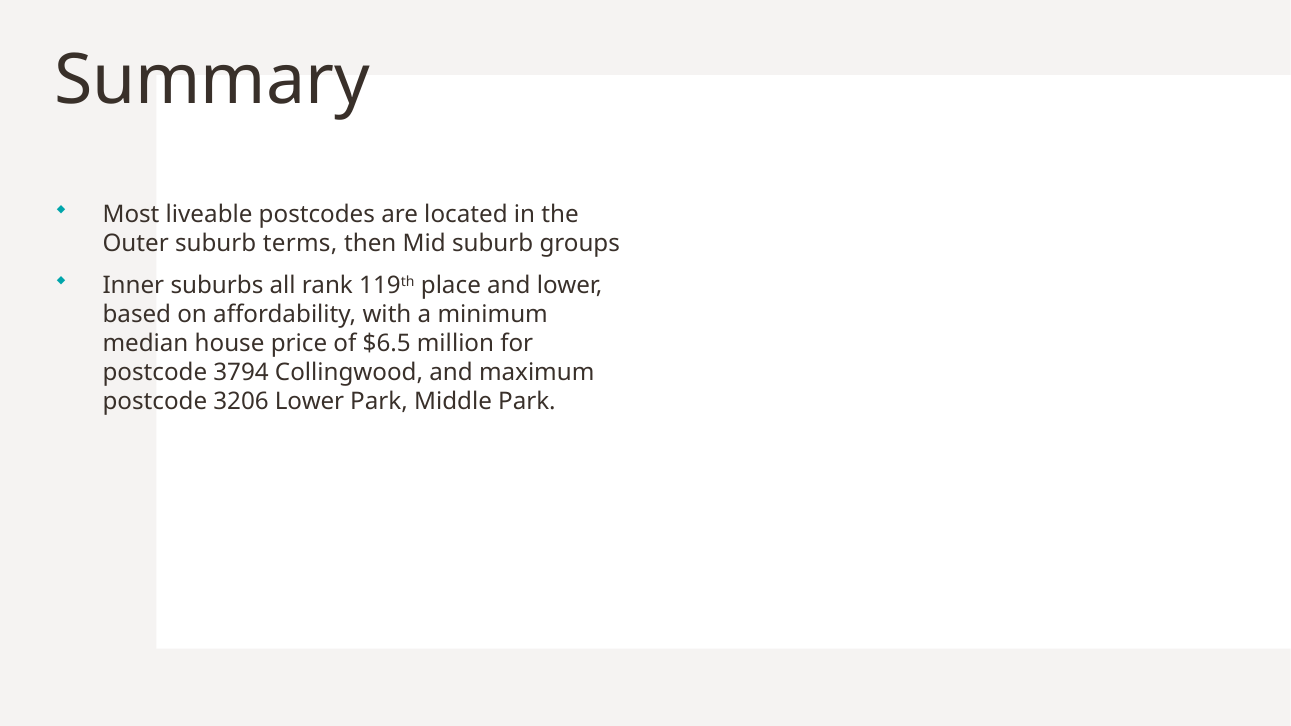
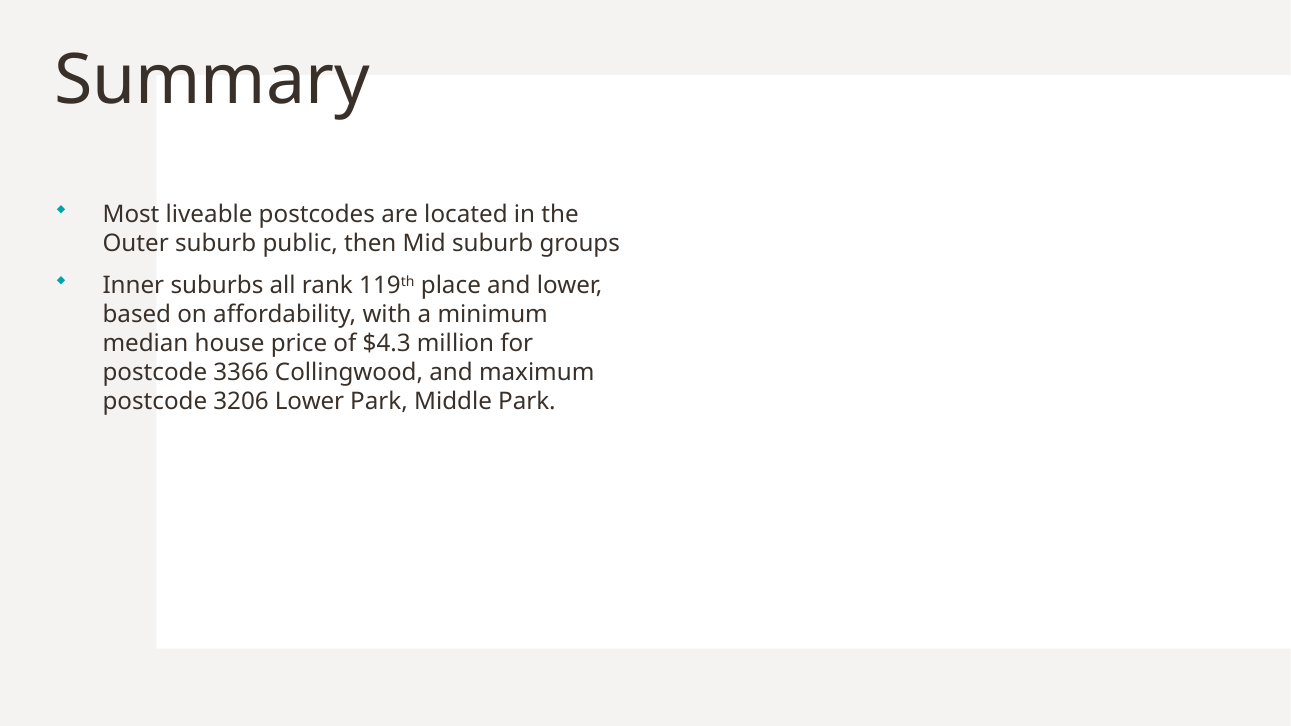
terms: terms -> public (300, 243)
$6.5: $6.5 -> $4.3 (387, 344)
3794: 3794 -> 3366 (241, 373)
